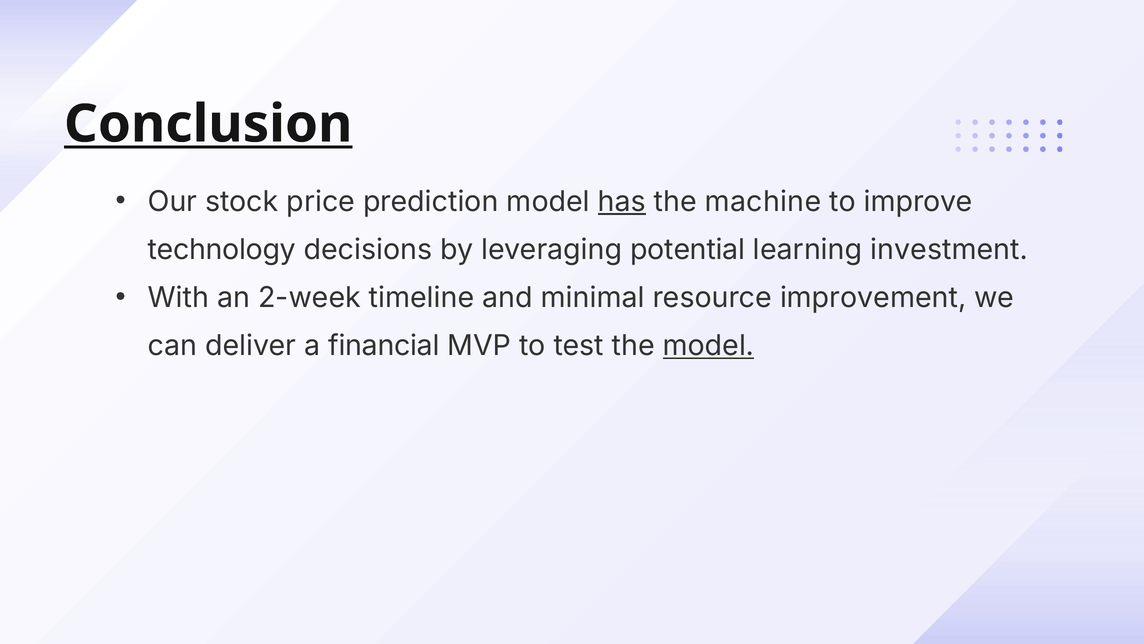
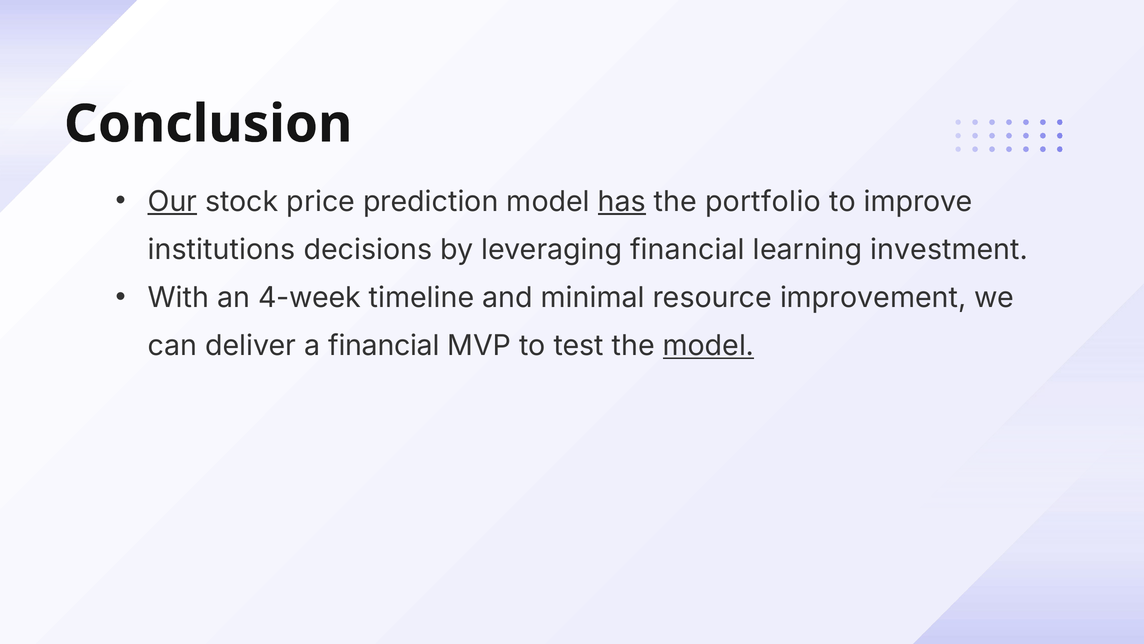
Conclusion underline: present -> none (208, 124)
Our underline: none -> present (172, 201)
machine: machine -> portfolio (763, 201)
technology: technology -> institutions (222, 250)
leveraging potential: potential -> financial (688, 250)
2-week: 2-week -> 4-week (310, 298)
